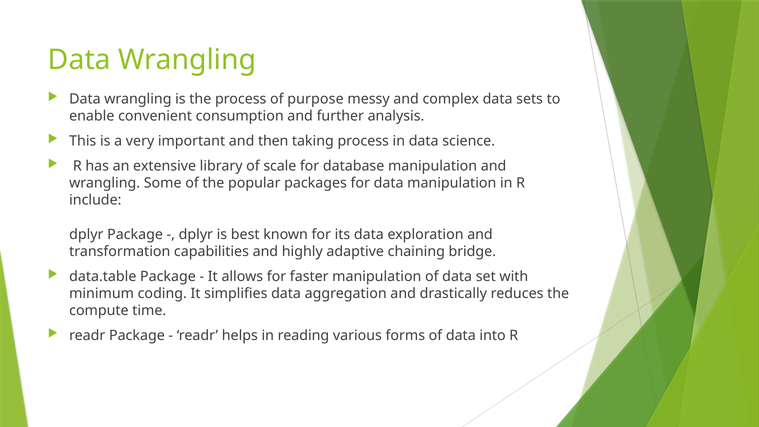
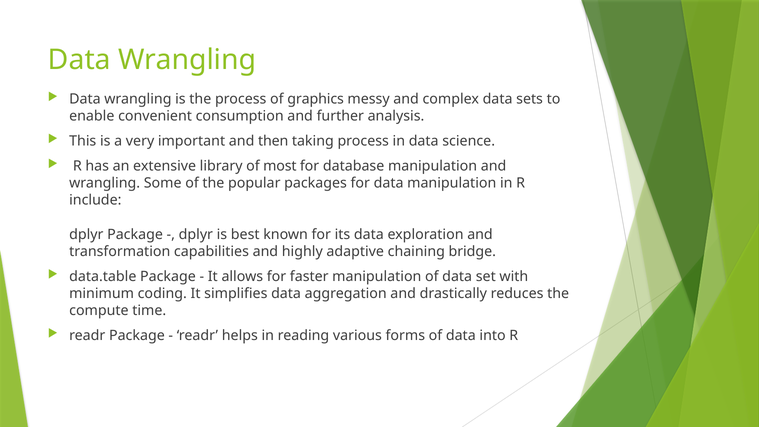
purpose: purpose -> graphics (316, 99)
scale: scale -> most (280, 166)
